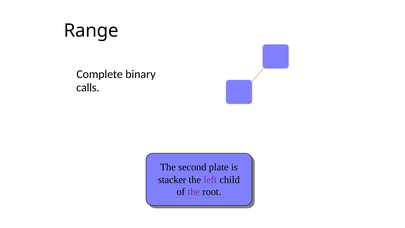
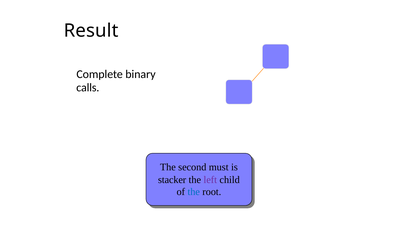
Range: Range -> Result (91, 31)
plate: plate -> must (219, 167)
the colour: purple -> blue (194, 192)
